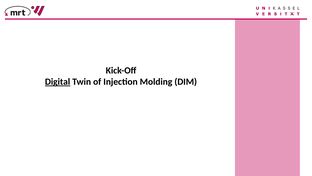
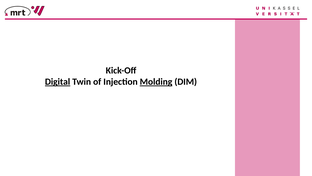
Molding underline: none -> present (156, 82)
